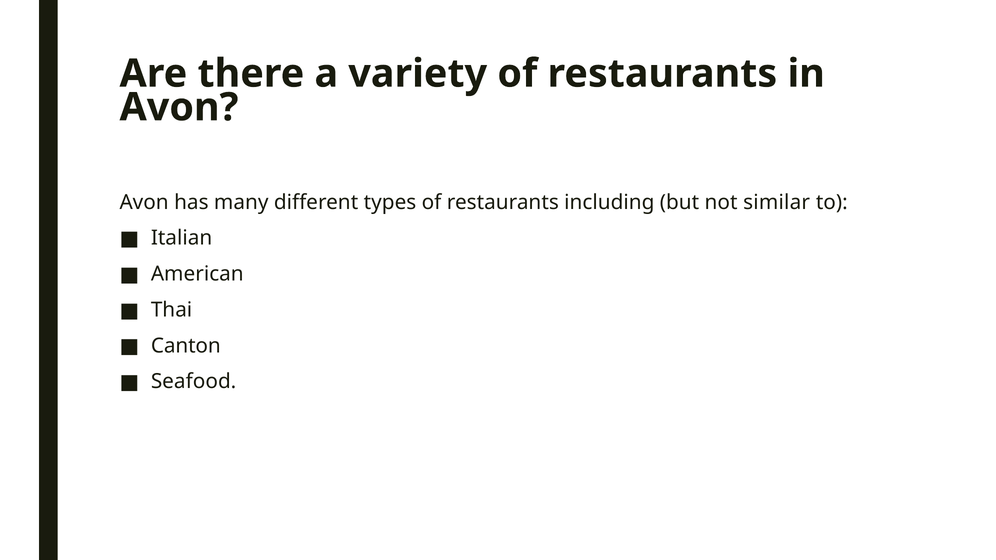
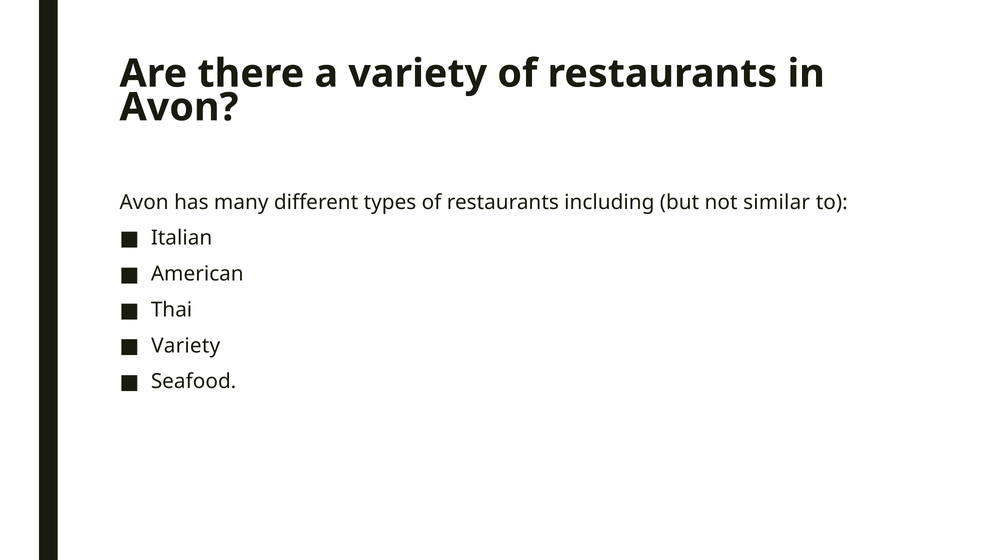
Canton: Canton -> Variety (186, 346)
